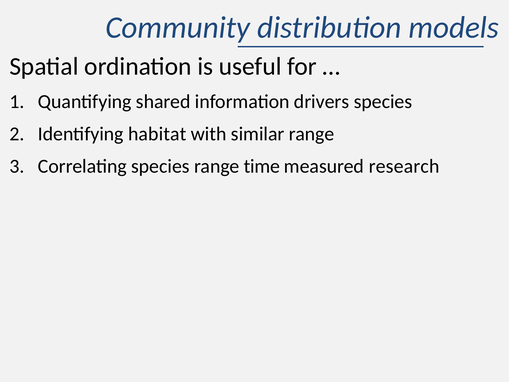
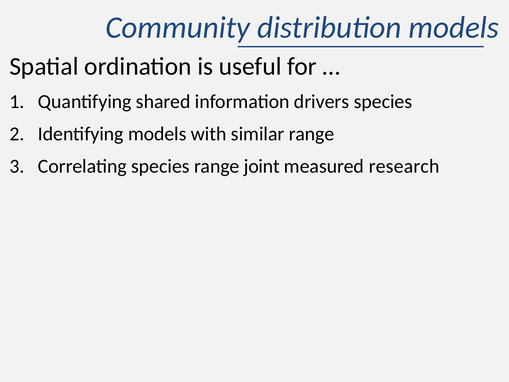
Identifying habitat: habitat -> models (157, 134)
time: time -> joint (262, 166)
